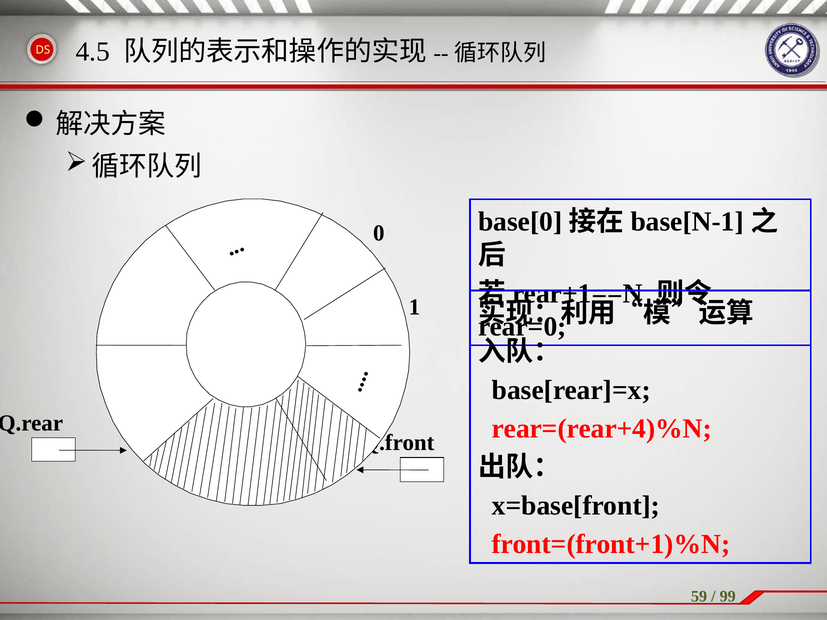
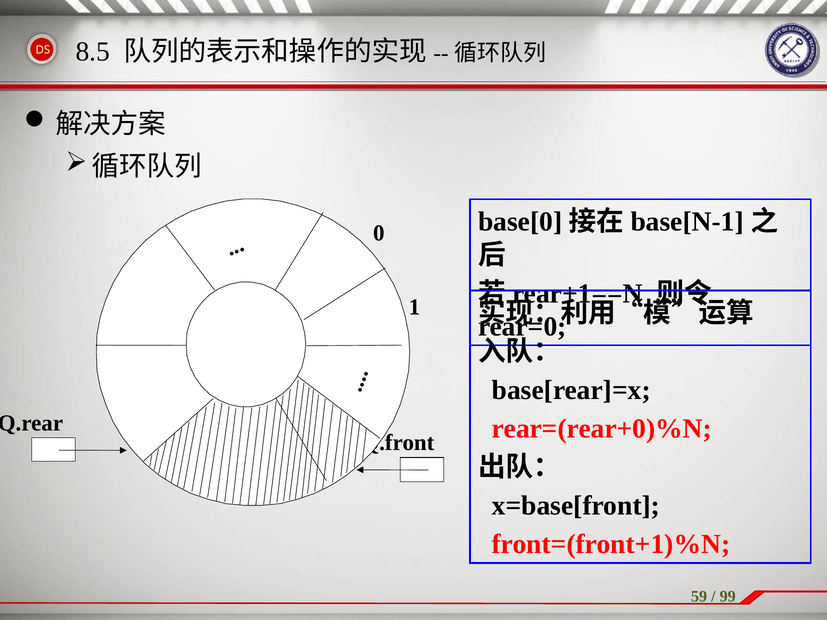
4.5: 4.5 -> 8.5 (93, 51)
rear=(rear+4)%N: rear=(rear+4)%N -> rear=(rear+0)%N (602, 429)
